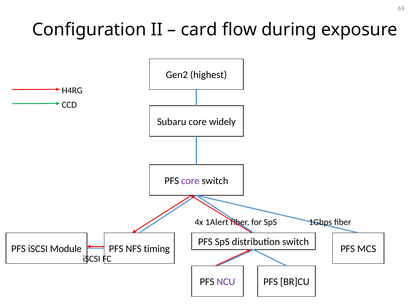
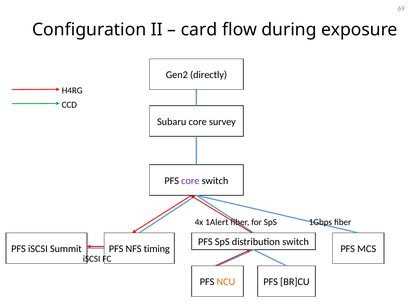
highest: highest -> directly (209, 75)
widely: widely -> survey (222, 122)
Module: Module -> Summit (66, 249)
NCU colour: purple -> orange (226, 282)
